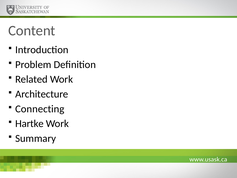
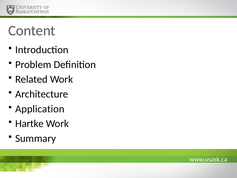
Connecting: Connecting -> Application (40, 109)
